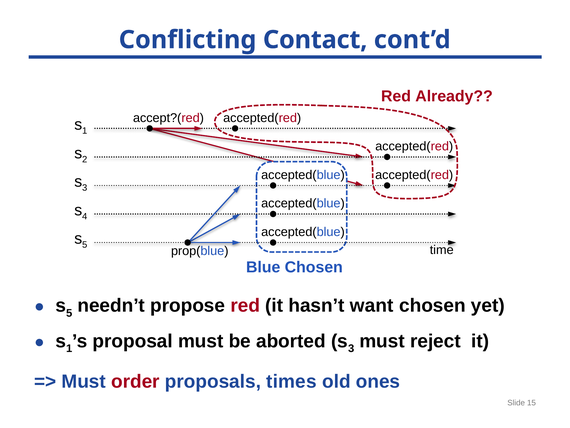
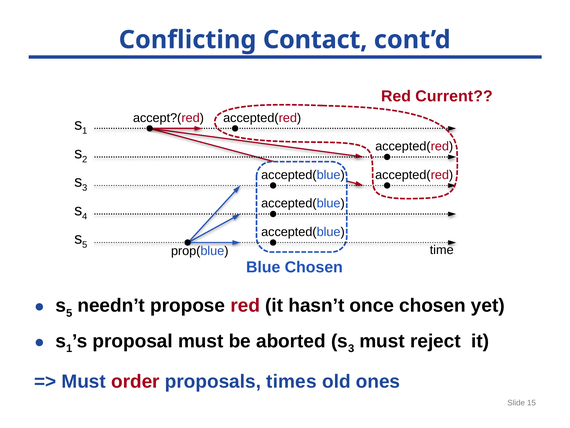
Already: Already -> Current (454, 96)
want: want -> once (372, 305)
